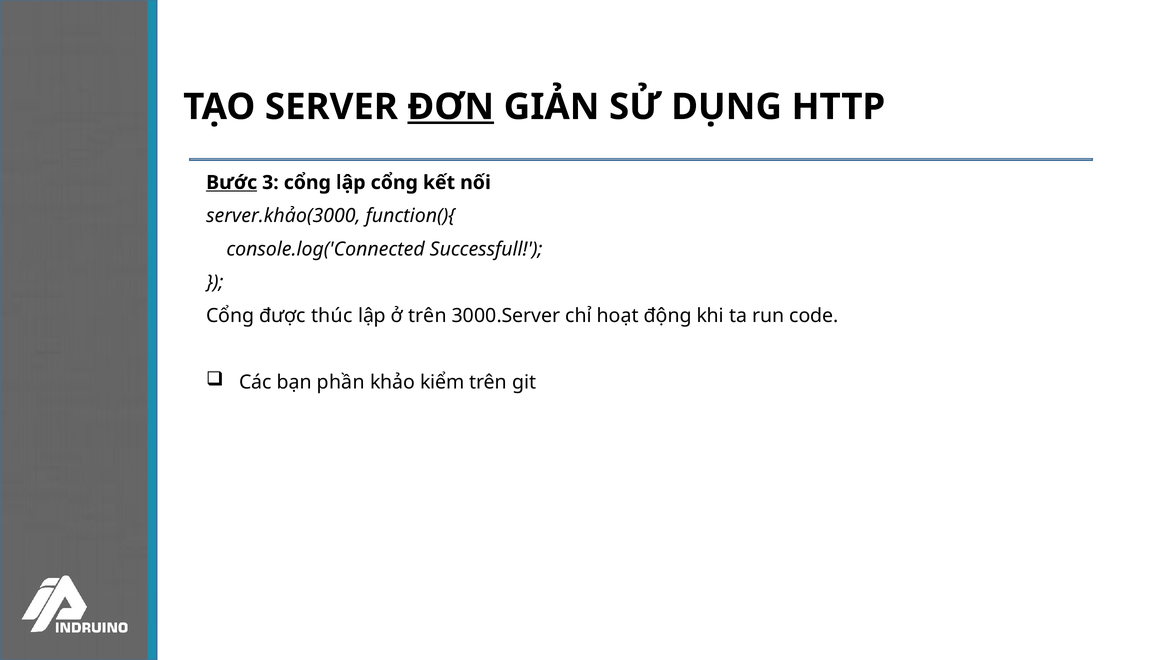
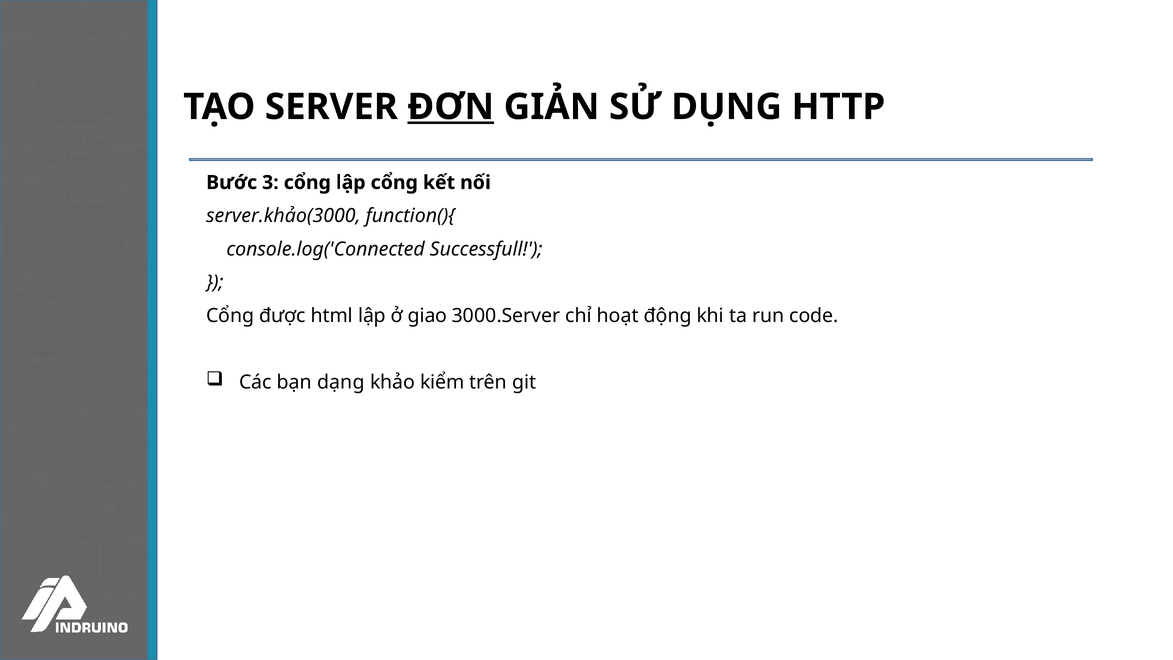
Bước underline: present -> none (232, 183)
thúc: thúc -> html (332, 316)
ở trên: trên -> giao (428, 316)
phần: phần -> dạng (341, 382)
